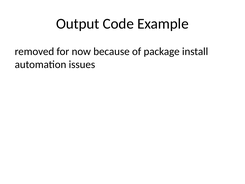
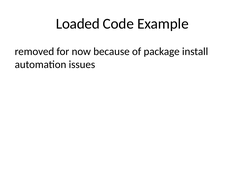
Output: Output -> Loaded (78, 24)
